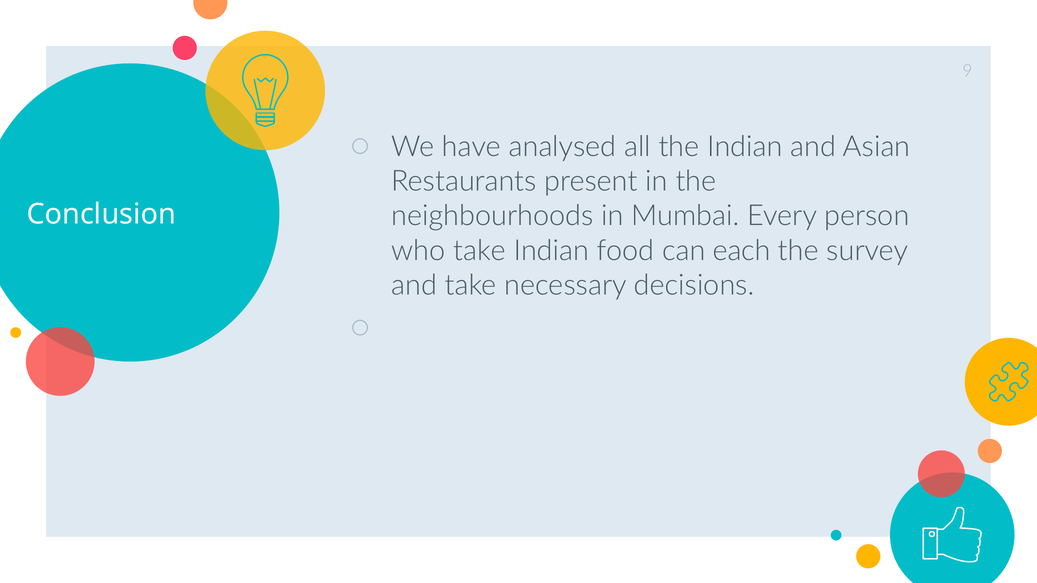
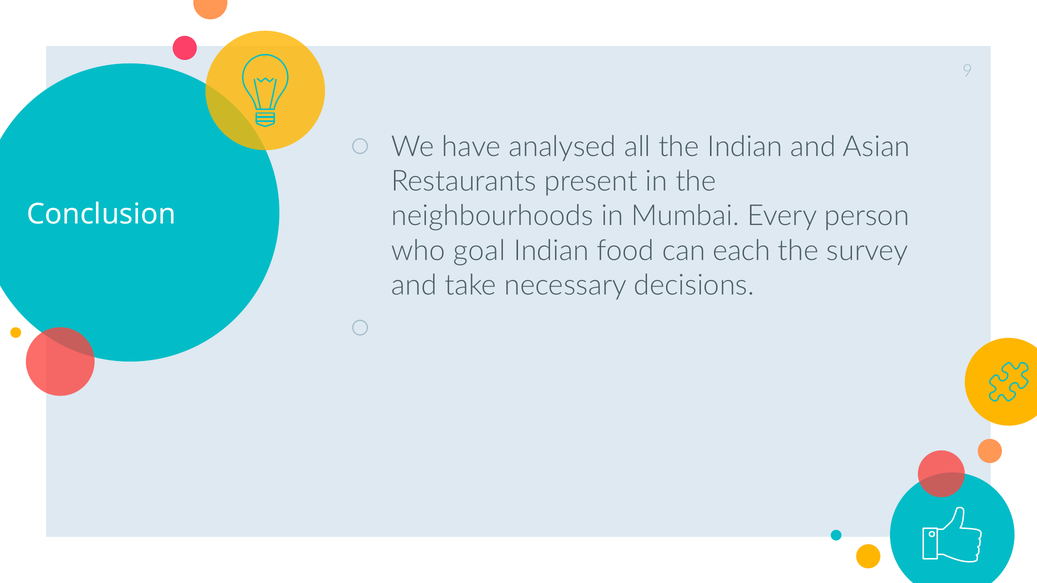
who take: take -> goal (479, 251)
